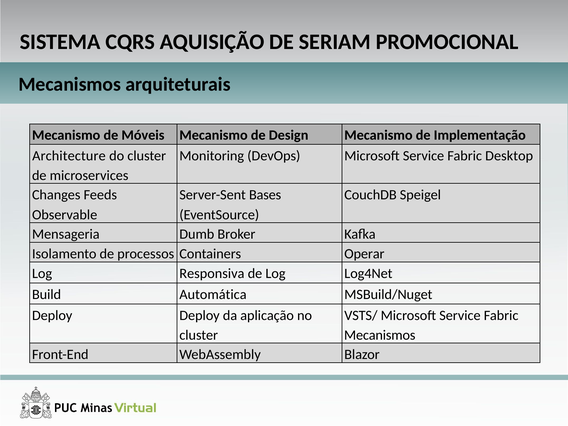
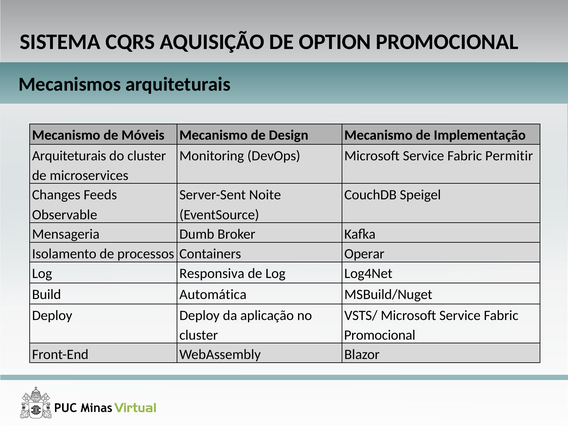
SERIAM: SERIAM -> OPTION (335, 42)
Architecture: Architecture -> Arquiteturais (69, 156)
Desktop: Desktop -> Permitir (509, 156)
Bases: Bases -> Noite (265, 195)
Mecanismos: Mecanismos -> Promocional (380, 335)
